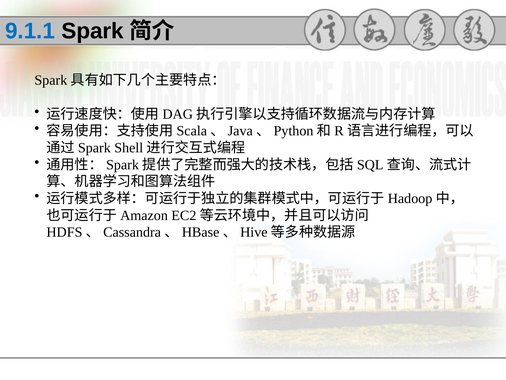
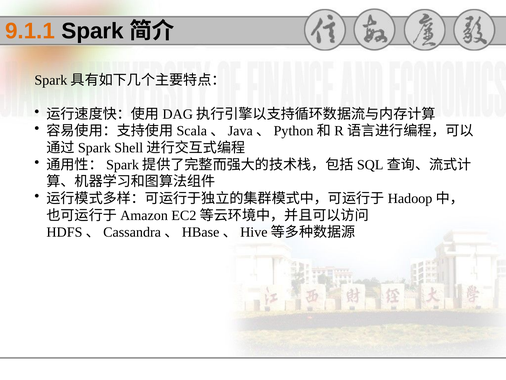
9.1.1 colour: blue -> orange (30, 31)
